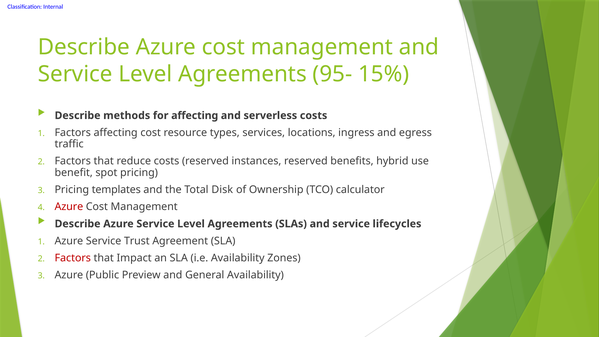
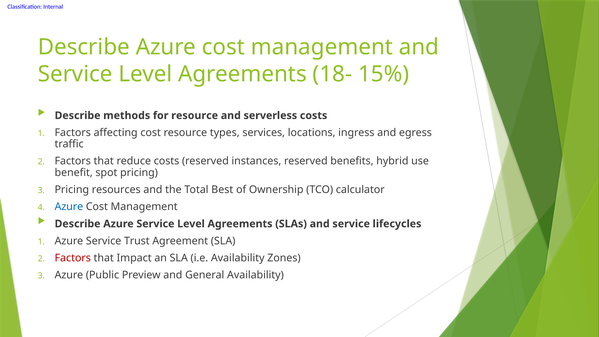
95-: 95- -> 18- (332, 74)
for affecting: affecting -> resource (195, 116)
templates: templates -> resources (116, 190)
Disk: Disk -> Best (222, 190)
Azure colour: red -> blue (69, 207)
